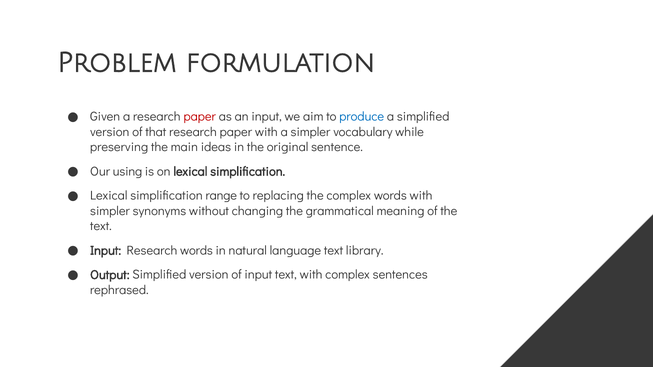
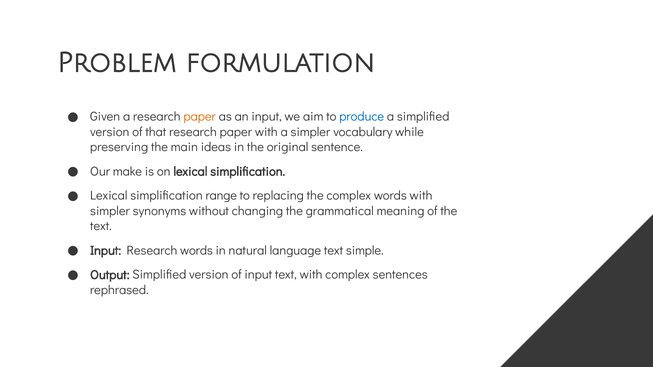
paper colour: red -> orange (200, 117)
using: using -> make (127, 172)
library: library -> simple (365, 251)
